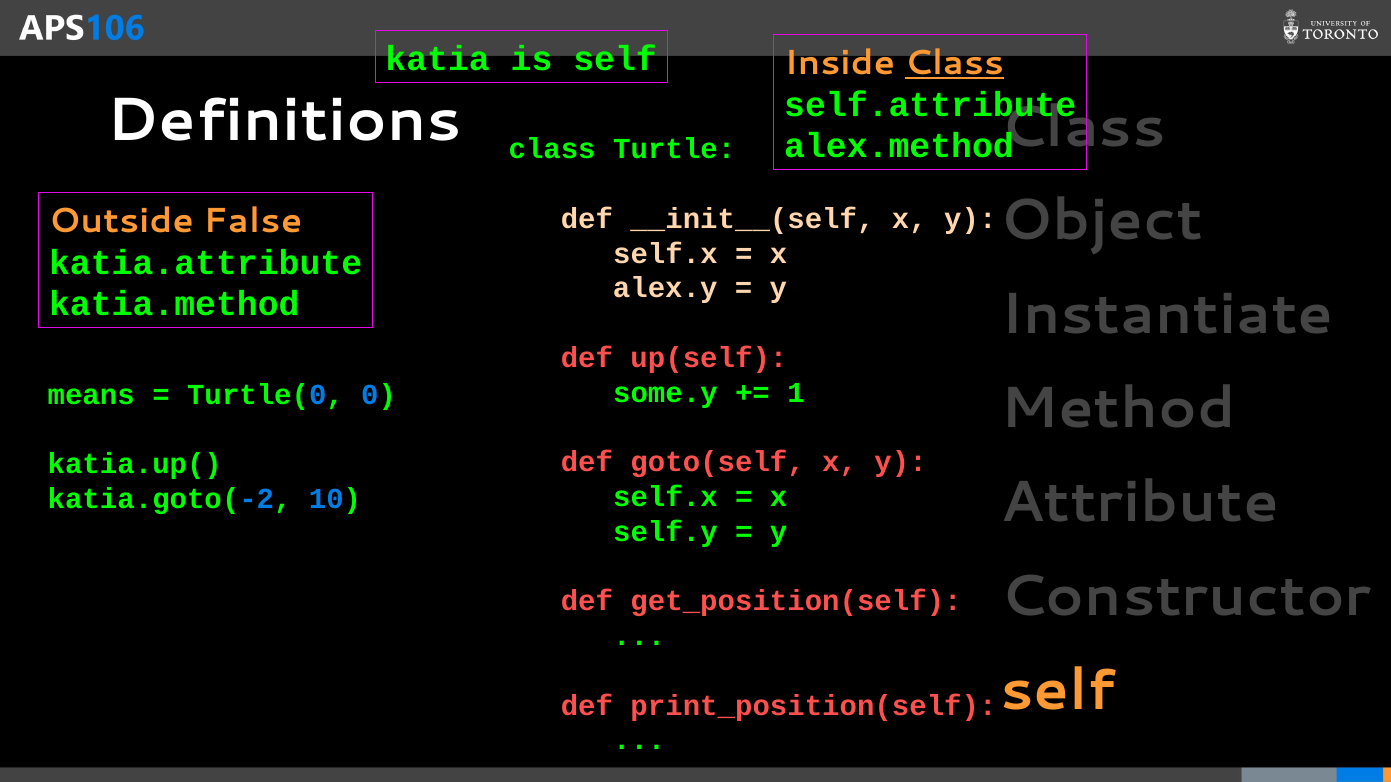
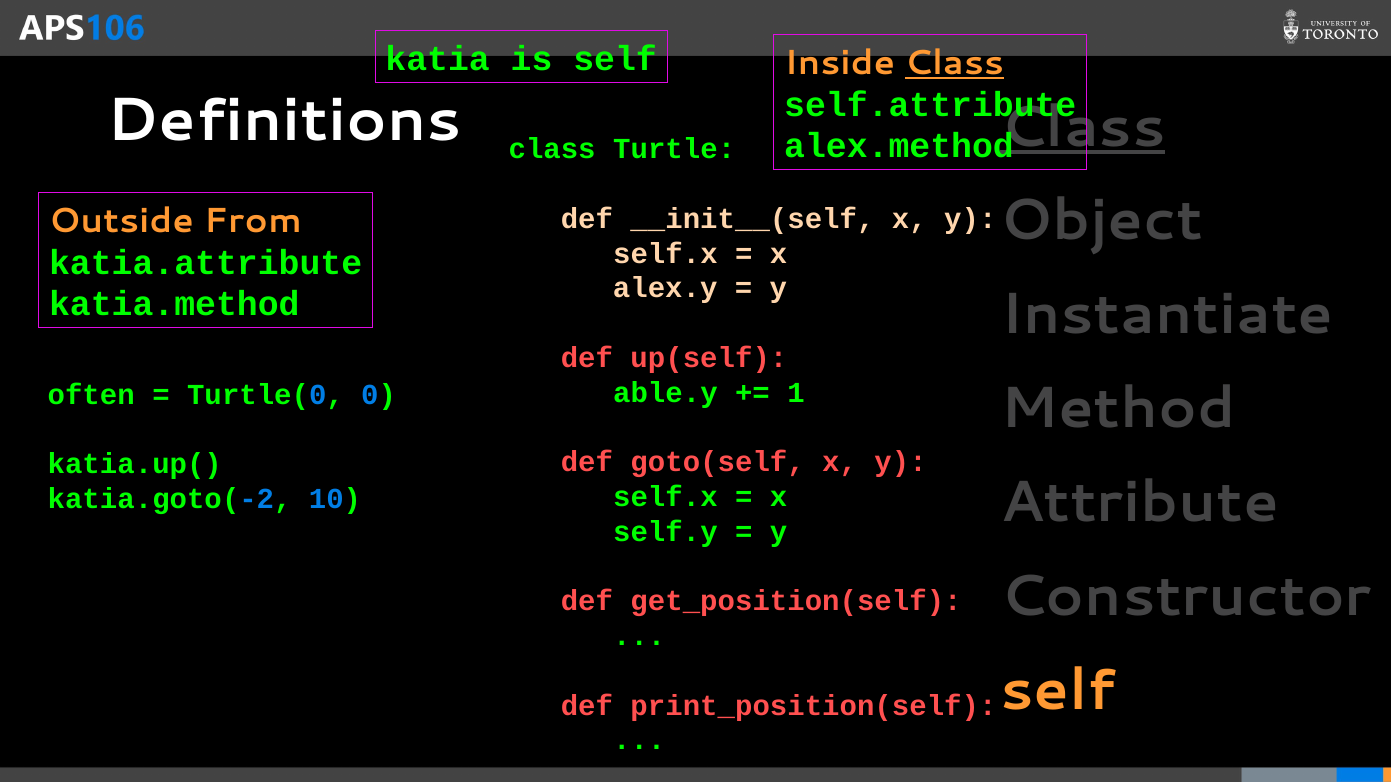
Class underline: none -> present (1083, 127)
False: False -> From (253, 221)
some.y: some.y -> able.y (665, 393)
means: means -> often (91, 395)
